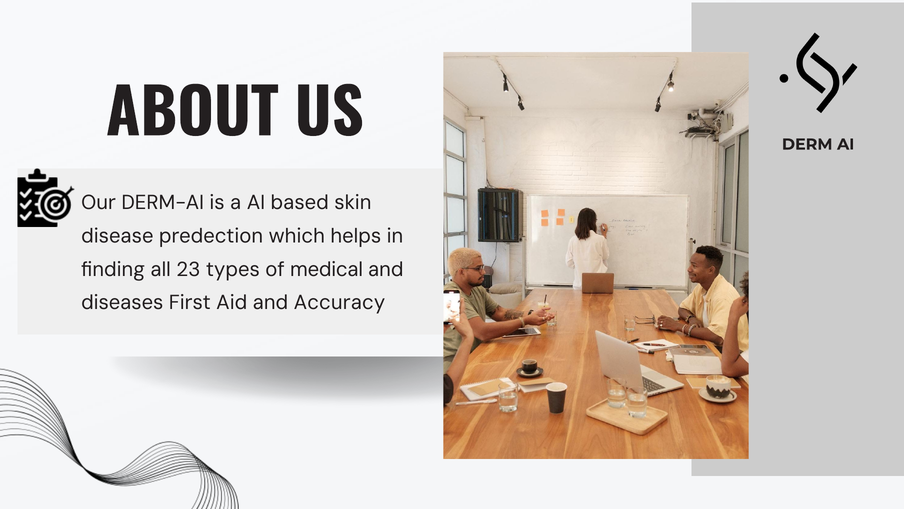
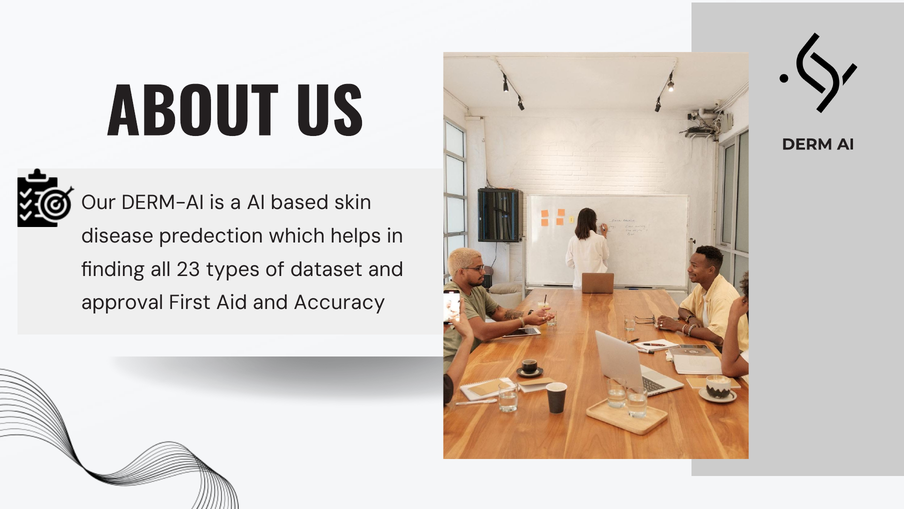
medical: medical -> dataset (326, 269)
diseases: diseases -> approval (122, 302)
